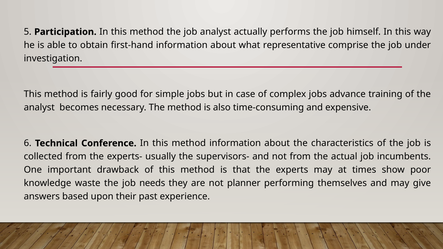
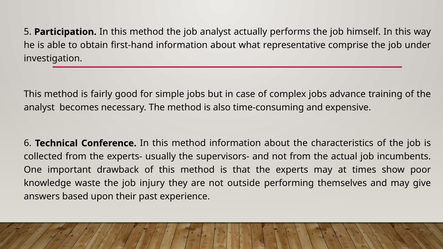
needs: needs -> injury (152, 183)
planner: planner -> outside (244, 183)
